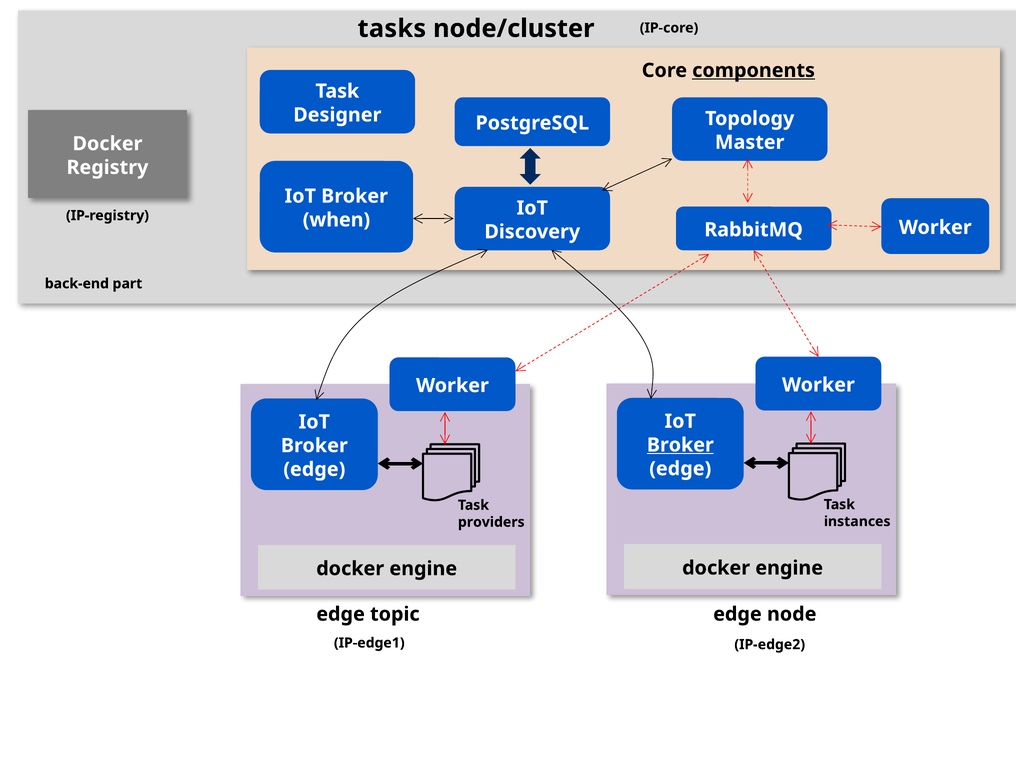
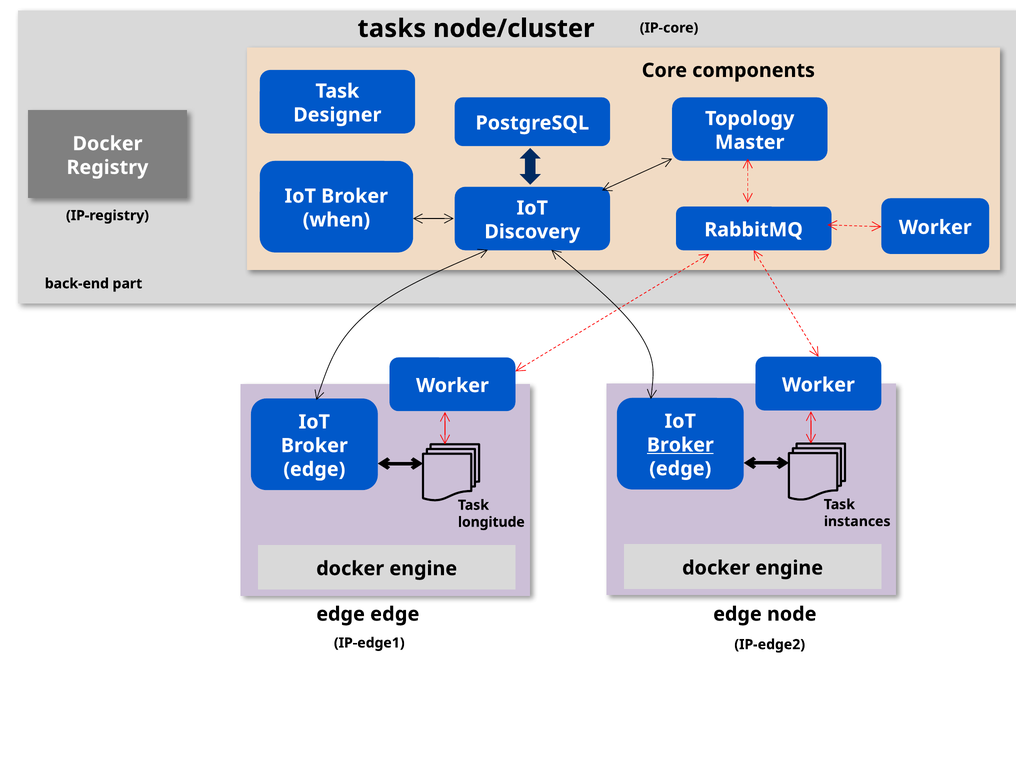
components underline: present -> none (754, 70)
providers: providers -> longitude (491, 522)
edge topic: topic -> edge (395, 614)
